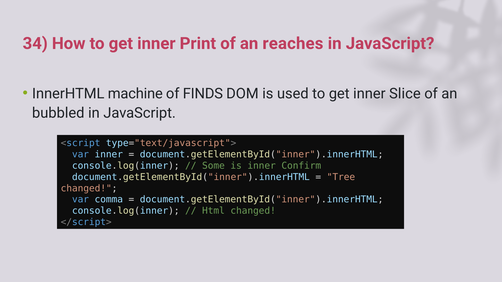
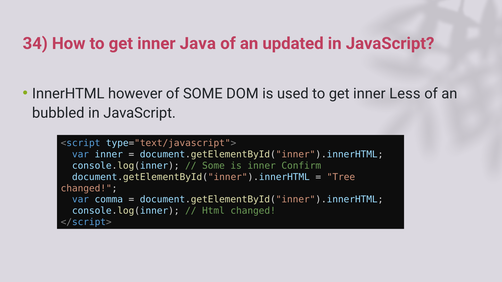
Print: Print -> Java (198, 44)
reaches: reaches -> updated (293, 44)
machine: machine -> however (135, 94)
of FINDS: FINDS -> SOME (203, 94)
Slice: Slice -> Less (405, 94)
